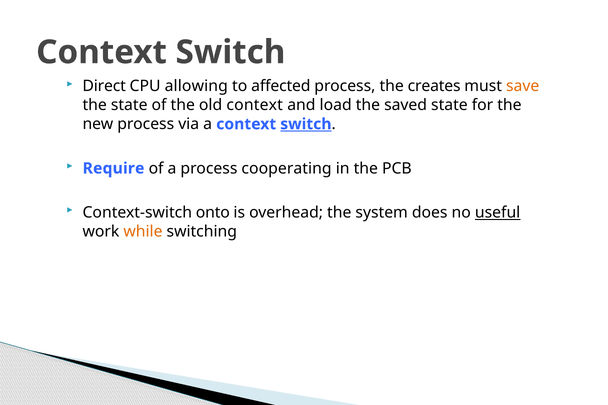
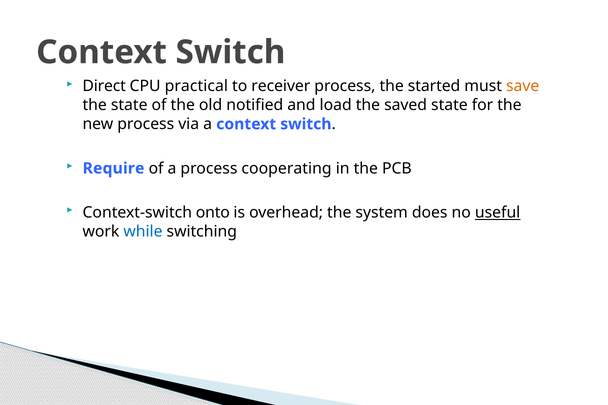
allowing: allowing -> practical (196, 86)
affected: affected -> receiver (281, 86)
creates: creates -> started (434, 86)
old context: context -> notified (255, 105)
switch underline: present -> none (306, 124)
while colour: orange -> blue (143, 232)
